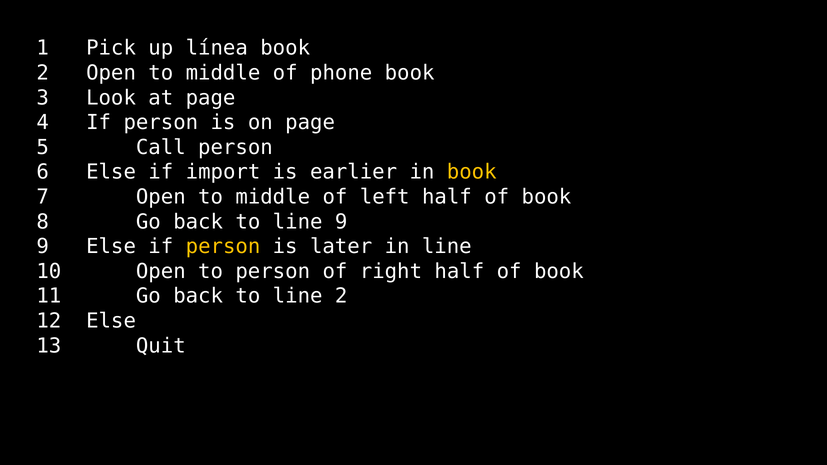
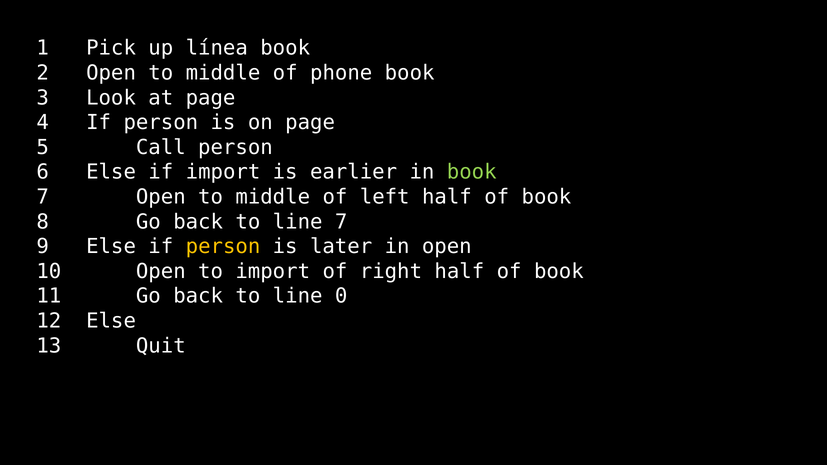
book colour: yellow -> light green (472, 172)
line 9: 9 -> 7 (341, 222)
in line: line -> open (447, 247)
to person: person -> import (273, 271)
line 2: 2 -> 0 (341, 296)
